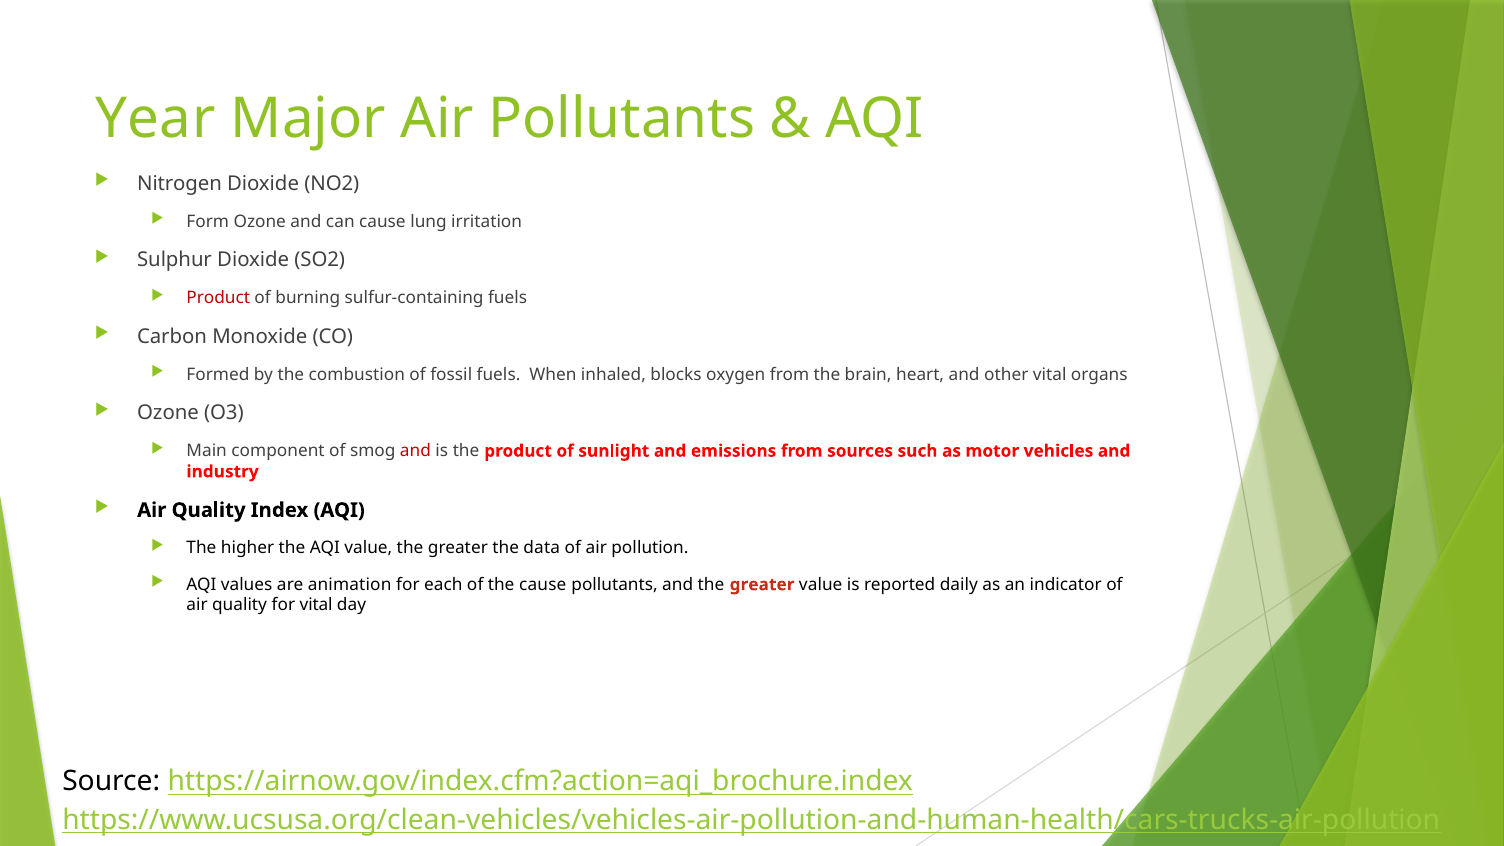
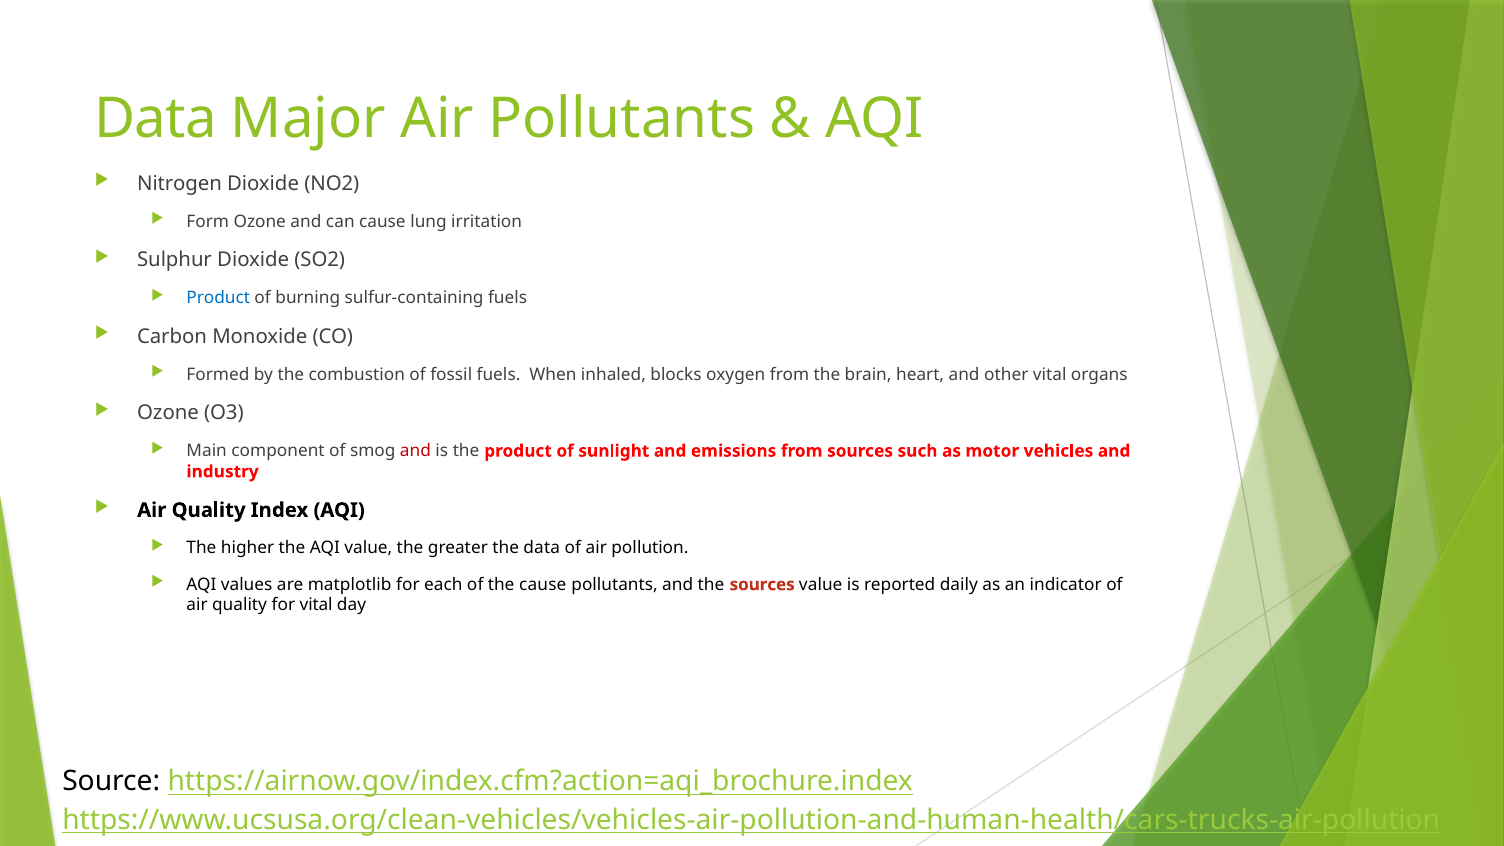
Year: Year -> Data (156, 119)
Product colour: red -> blue (218, 298)
animation: animation -> matplotlib (350, 585)
and the greater: greater -> sources (762, 585)
